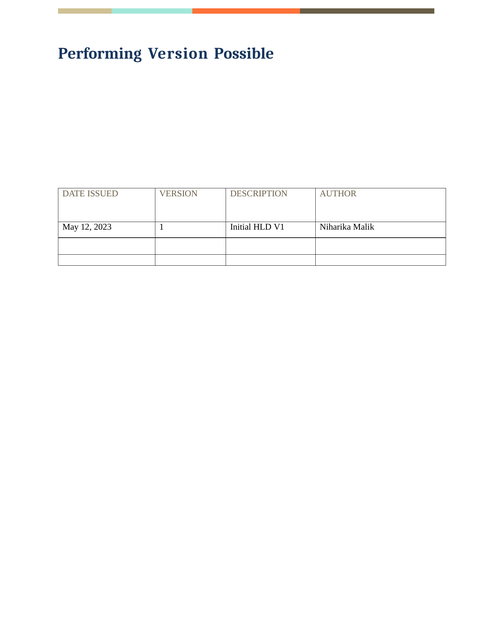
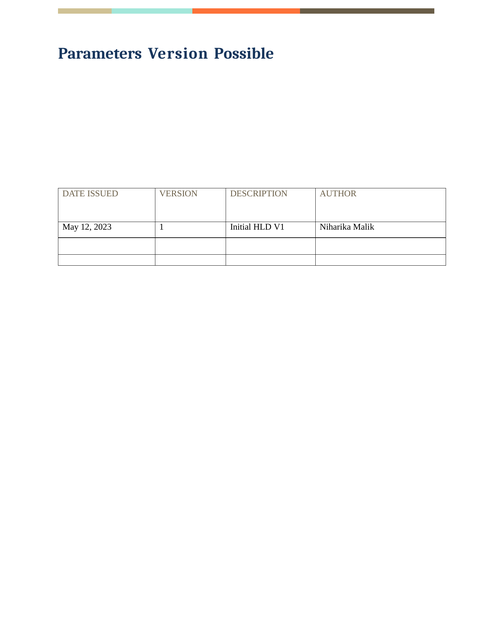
Performing: Performing -> Parameters (100, 53)
